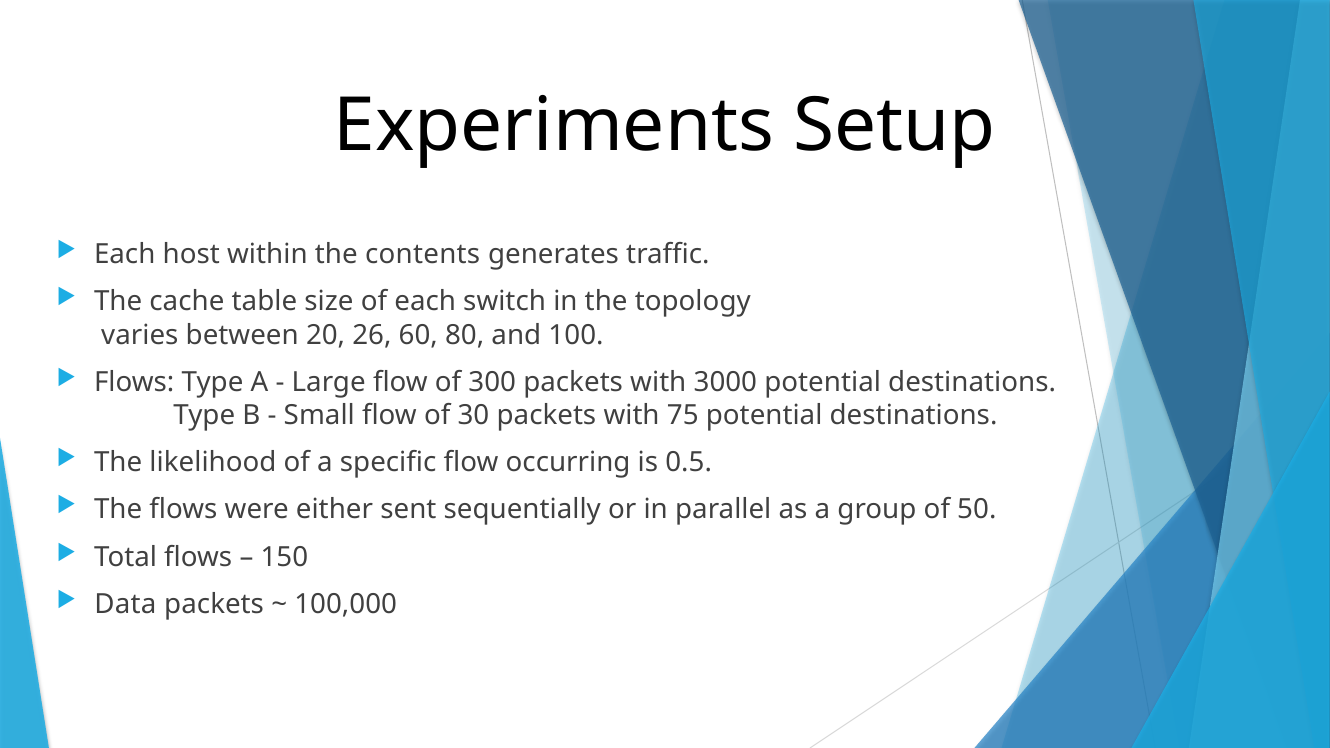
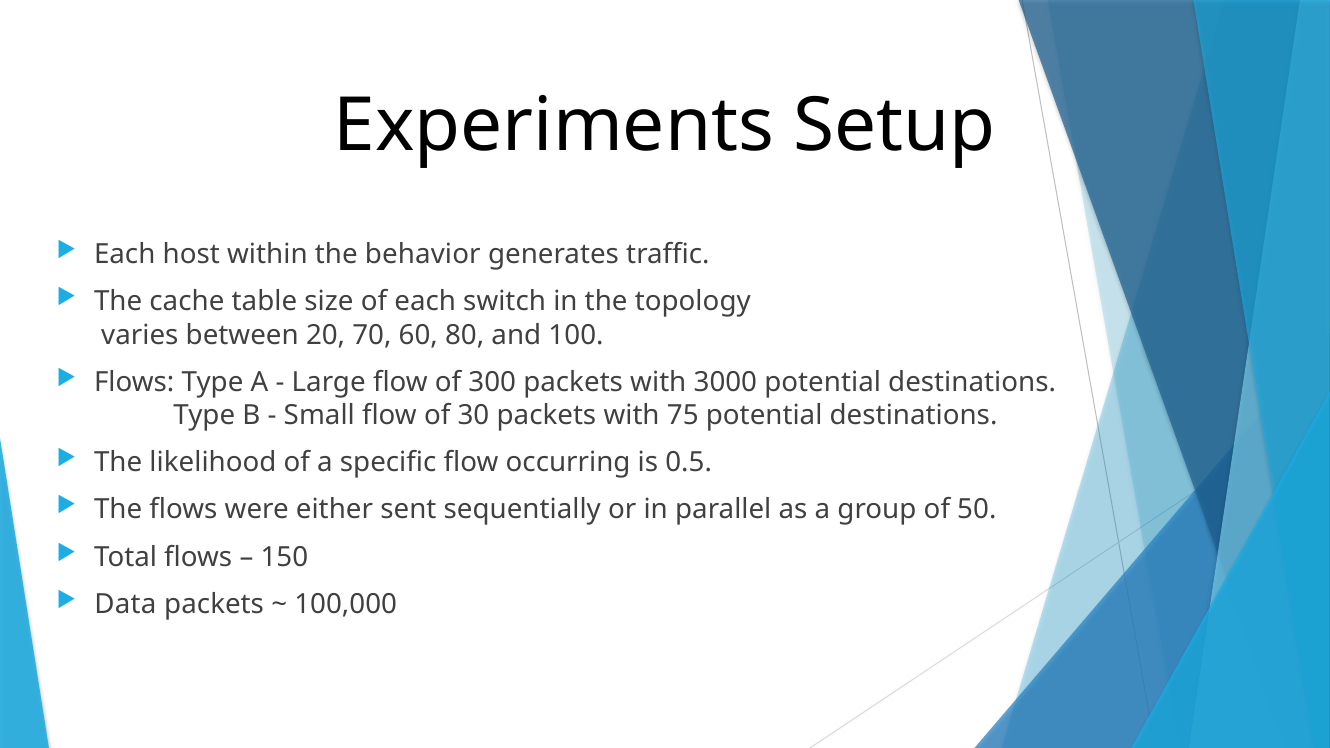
contents: contents -> behavior (423, 255)
26: 26 -> 70 (372, 335)
